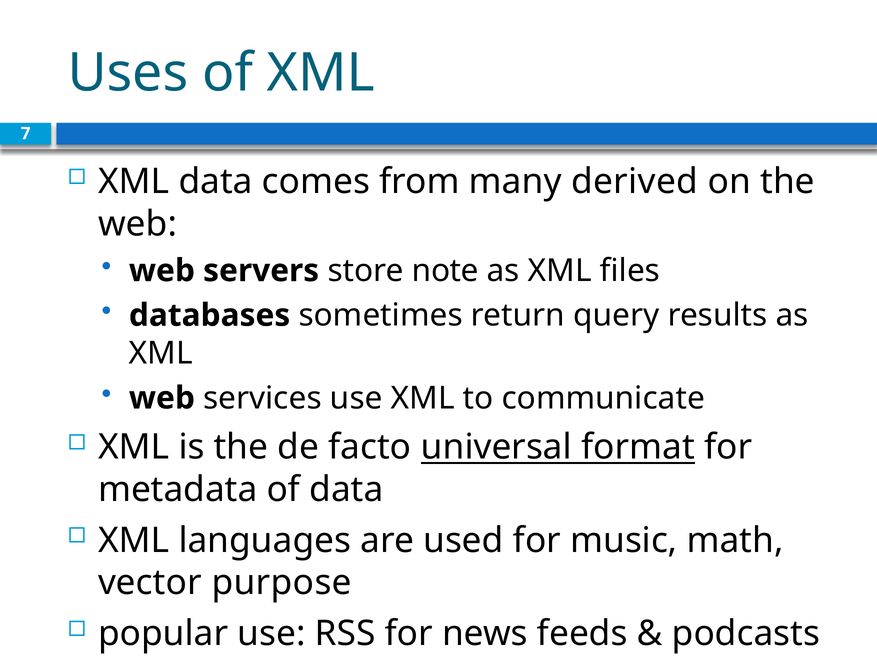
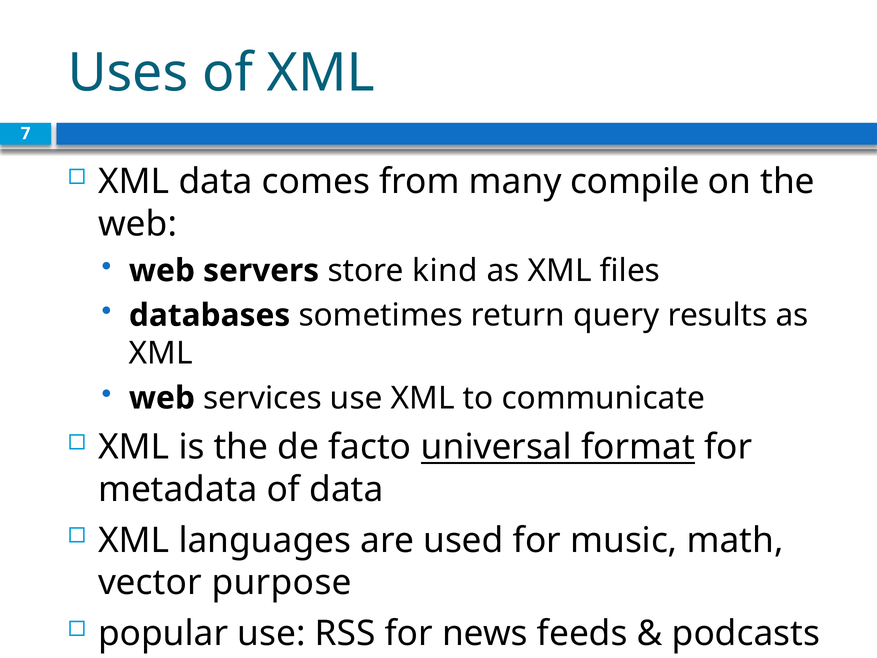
derived: derived -> compile (635, 182)
note: note -> kind (445, 271)
